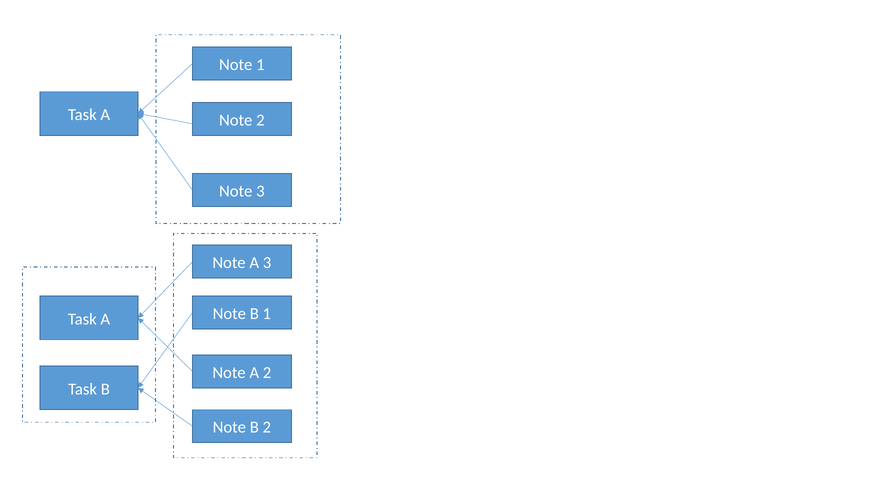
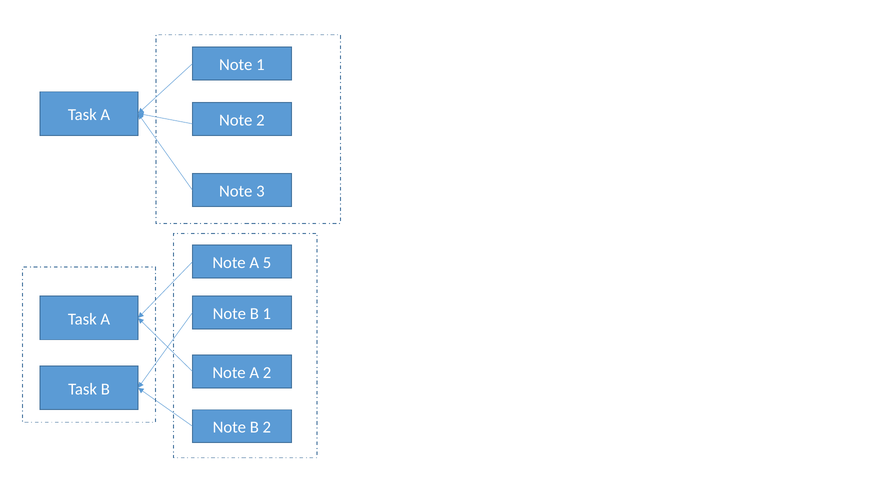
A 3: 3 -> 5 (267, 263)
